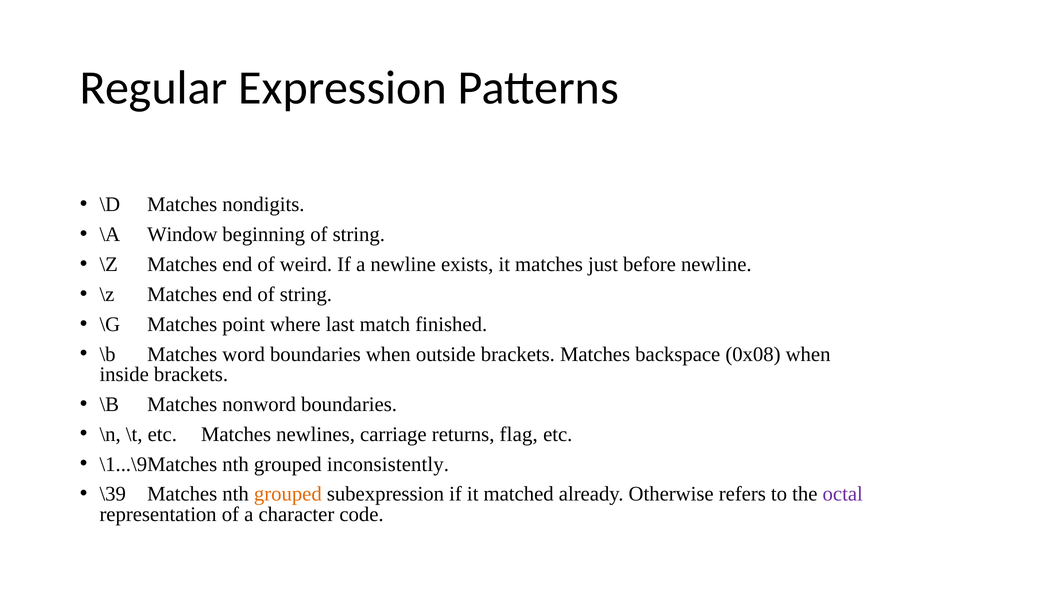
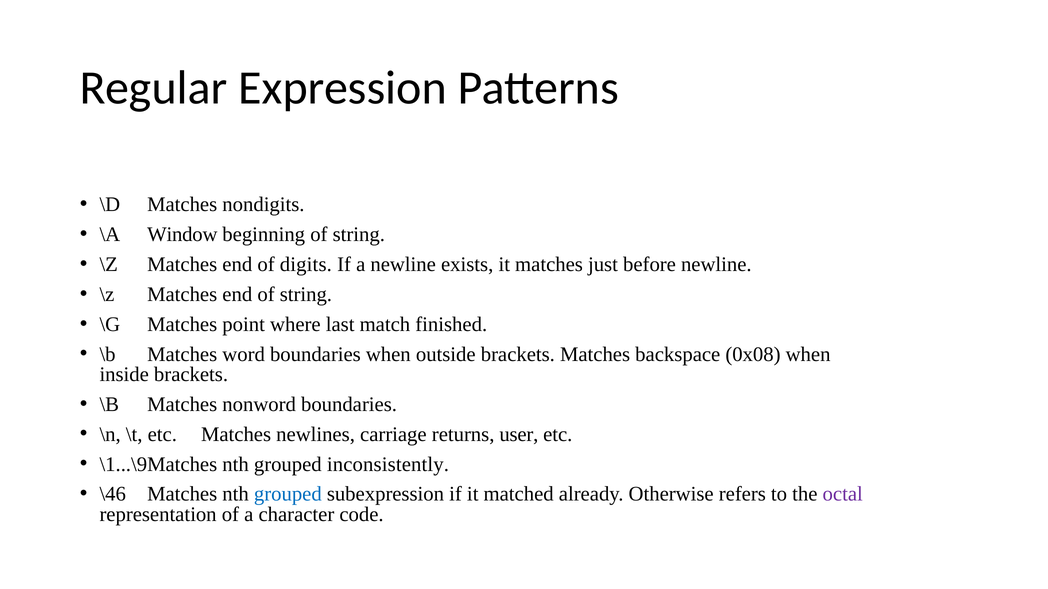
weird: weird -> digits (306, 265)
flag: flag -> user (519, 435)
\39: \39 -> \46 (113, 495)
grouped colour: orange -> blue (288, 495)
